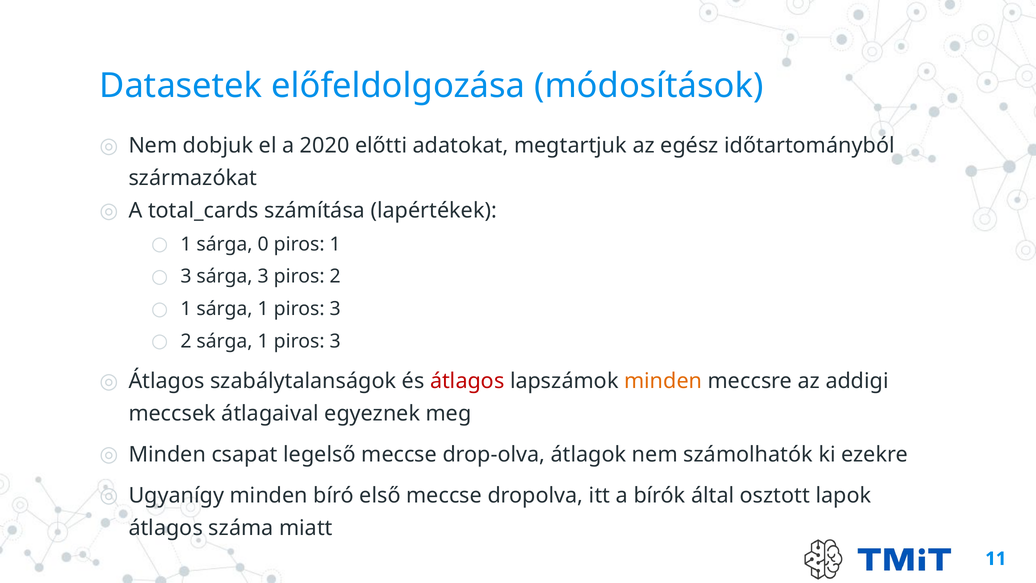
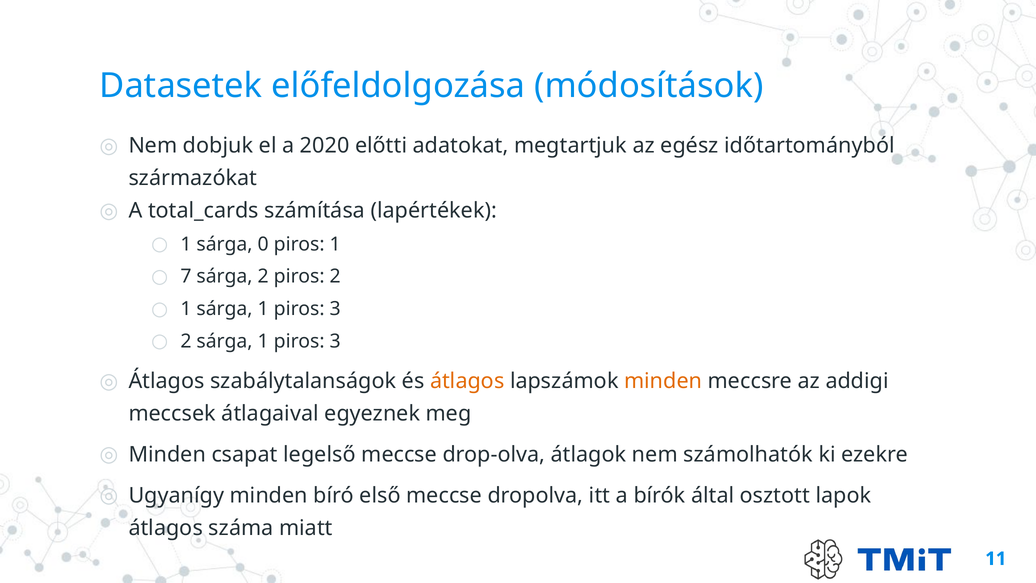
3: 3 -> 7 (186, 276)
sárga 3: 3 -> 2 (263, 276)
átlagos colour: red -> orange (467, 381)
